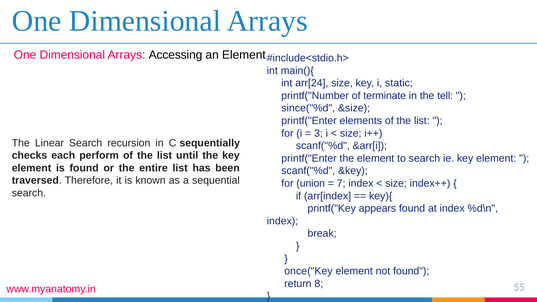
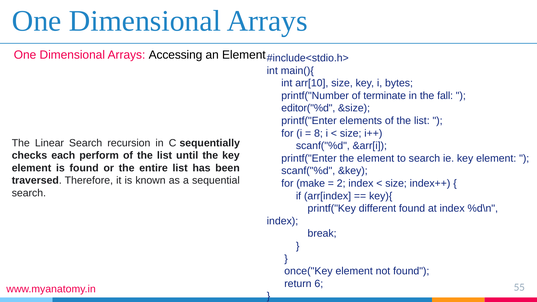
arr[24: arr[24 -> arr[10 (312, 83)
static: static -> bytes (399, 83)
tell: tell -> fall (445, 96)
since("%d: since("%d -> editor("%d (308, 108)
3: 3 -> 8 (318, 133)
union: union -> make (311, 183)
7: 7 -> 2 (341, 183)
appears: appears -> different (377, 208)
8: 8 -> 6 (319, 284)
